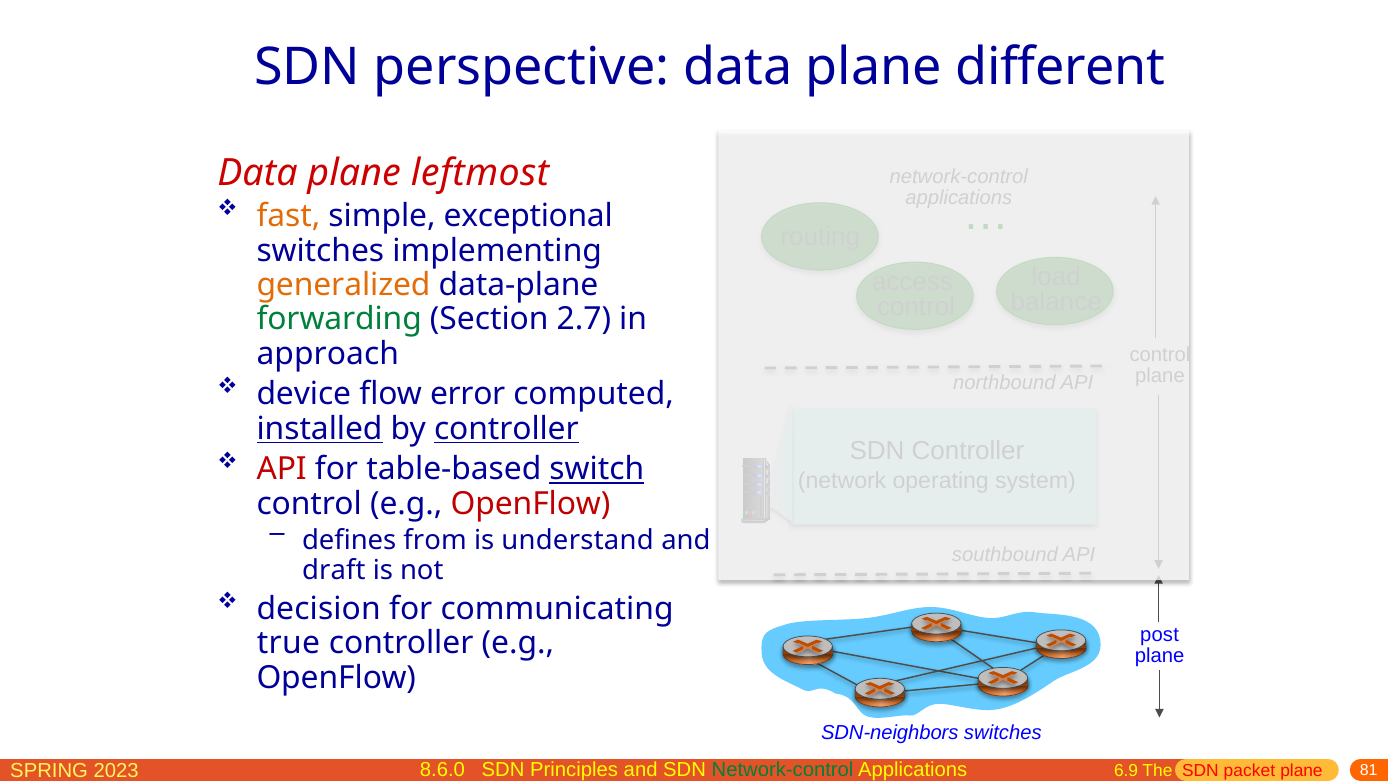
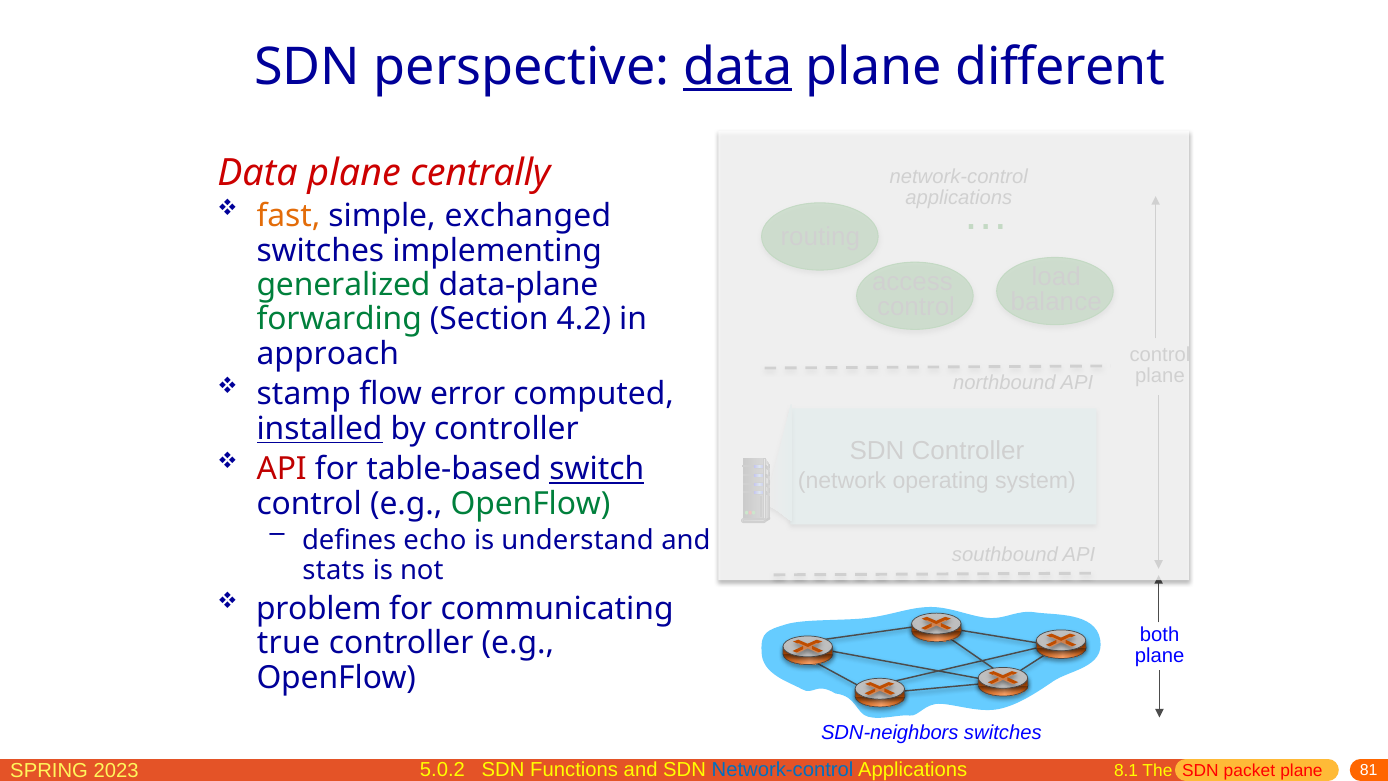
data underline: none -> present (738, 67)
leftmost: leftmost -> centrally (480, 173)
exceptional: exceptional -> exchanged (528, 216)
generalized colour: orange -> green (344, 285)
2.7: 2.7 -> 4.2 (584, 319)
device: device -> stamp (304, 394)
controller underline: present -> none (506, 429)
OpenFlow colour: red -> green (531, 504)
from: from -> echo (435, 540)
draft: draft -> stats (334, 570)
decision: decision -> problem (319, 609)
post: post -> both (1160, 635)
8.6.0: 8.6.0 -> 5.0.2 (442, 770)
Principles: Principles -> Functions (574, 770)
Network-control colour: green -> blue (783, 770)
6.9: 6.9 -> 8.1 (1126, 771)
